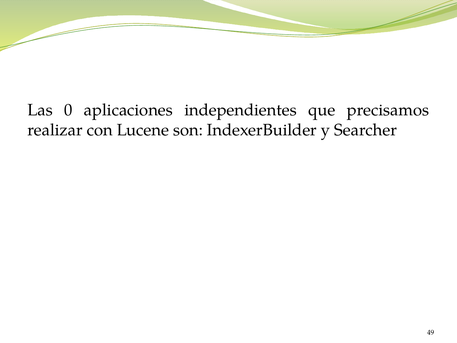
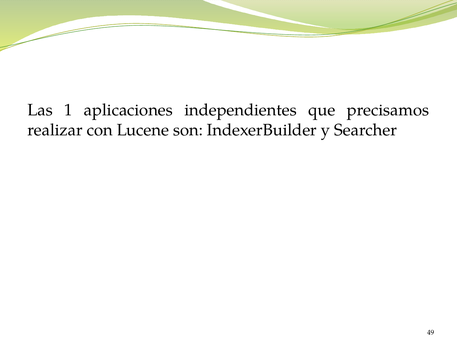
0: 0 -> 1 (68, 110)
